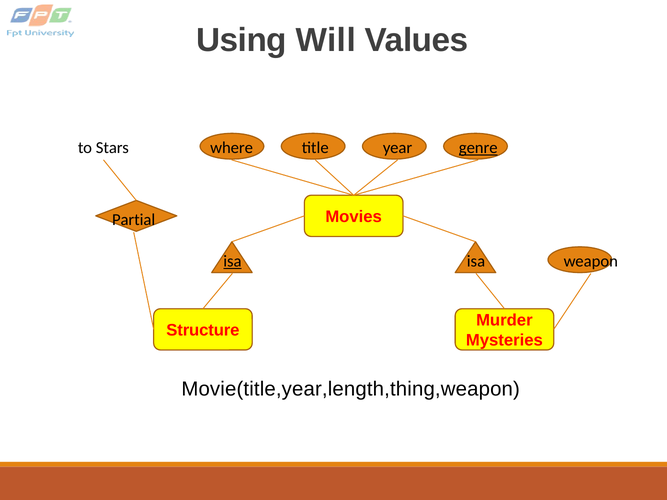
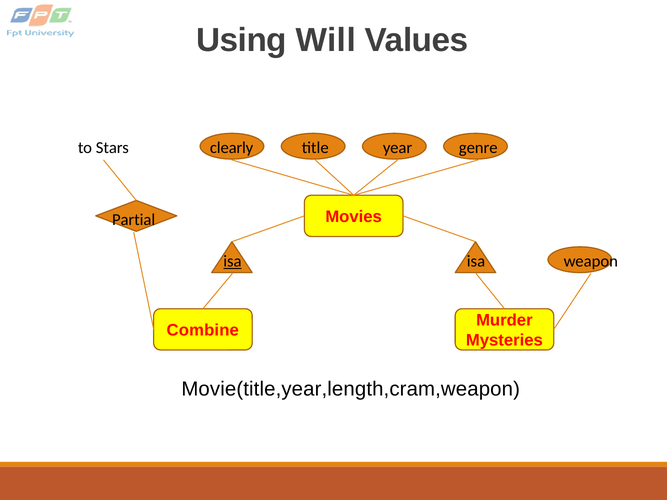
where: where -> clearly (232, 148)
genre underline: present -> none (478, 148)
Structure: Structure -> Combine (203, 331)
Movie(title,year,length,thing,weapon: Movie(title,year,length,thing,weapon -> Movie(title,year,length,cram,weapon (351, 389)
